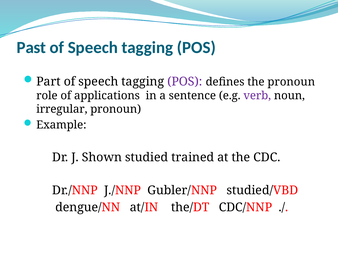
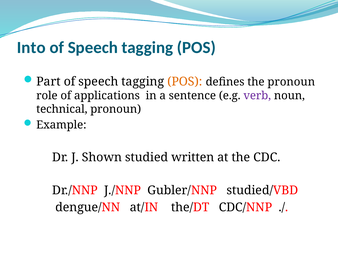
Past: Past -> Into (31, 47)
POS colour: purple -> orange (185, 81)
irregular: irregular -> technical (62, 109)
trained: trained -> written (193, 157)
